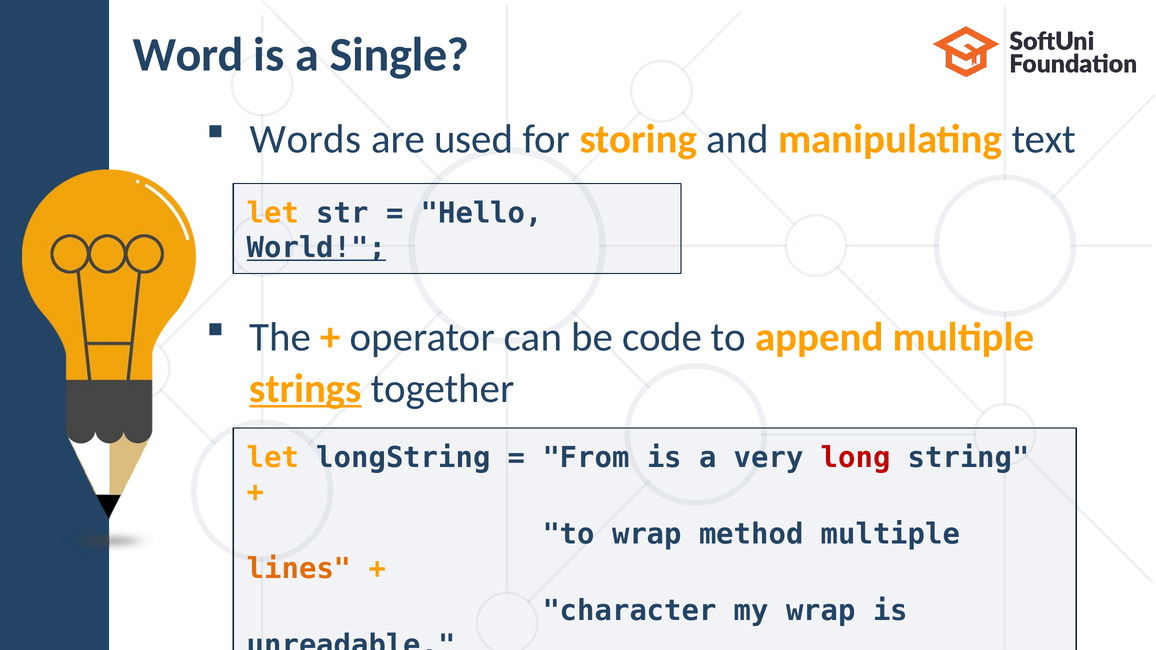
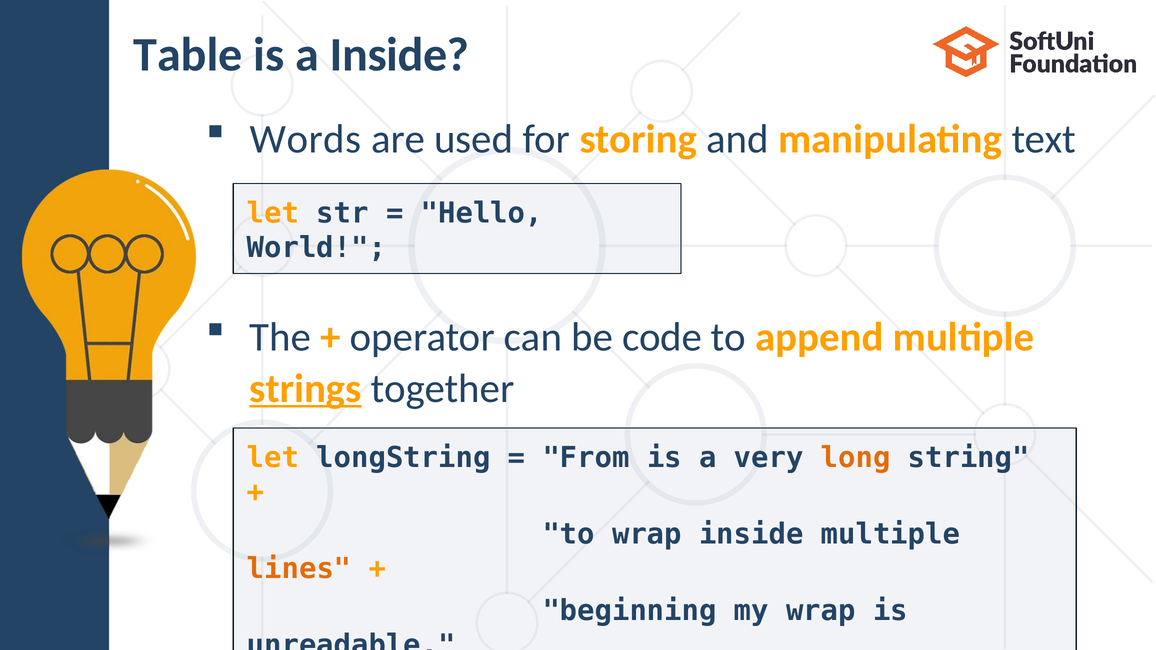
Word: Word -> Table (188, 55)
a Single: Single -> Inside (400, 55)
World underline: present -> none (316, 248)
long colour: red -> orange (856, 458)
wrap method: method -> inside (751, 534)
character: character -> beginning (630, 611)
